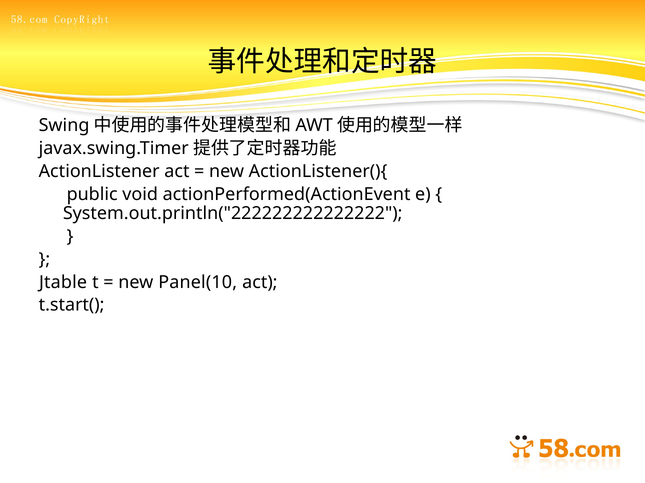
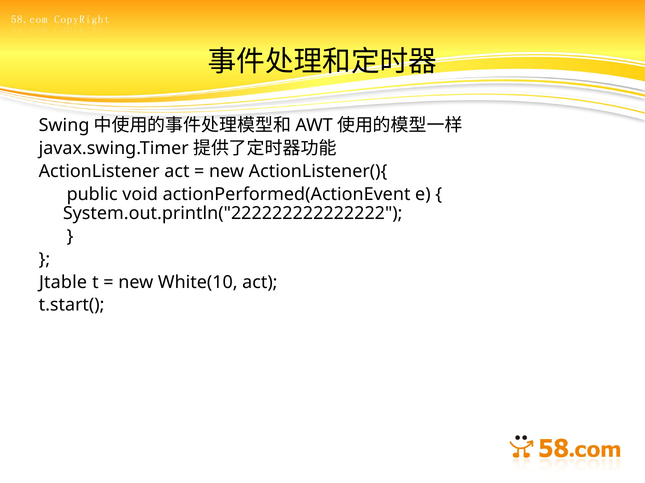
Panel(10: Panel(10 -> White(10 (198, 283)
